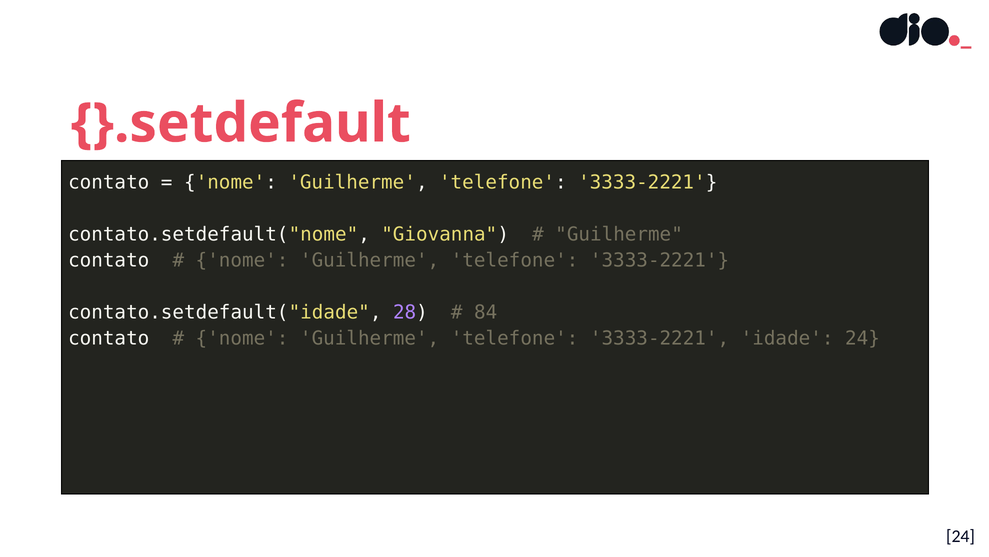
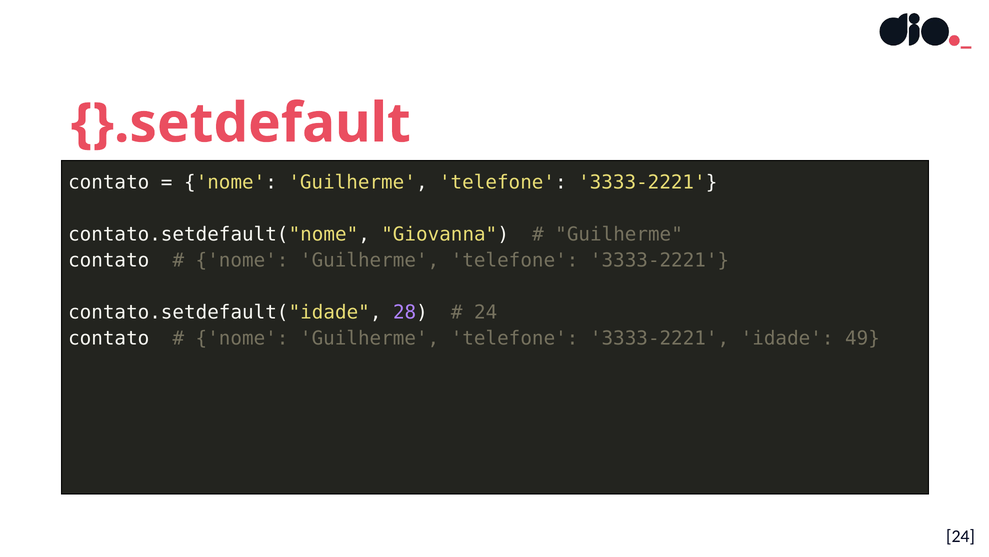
84: 84 -> 24 (486, 312)
idade 24: 24 -> 49 (862, 338)
